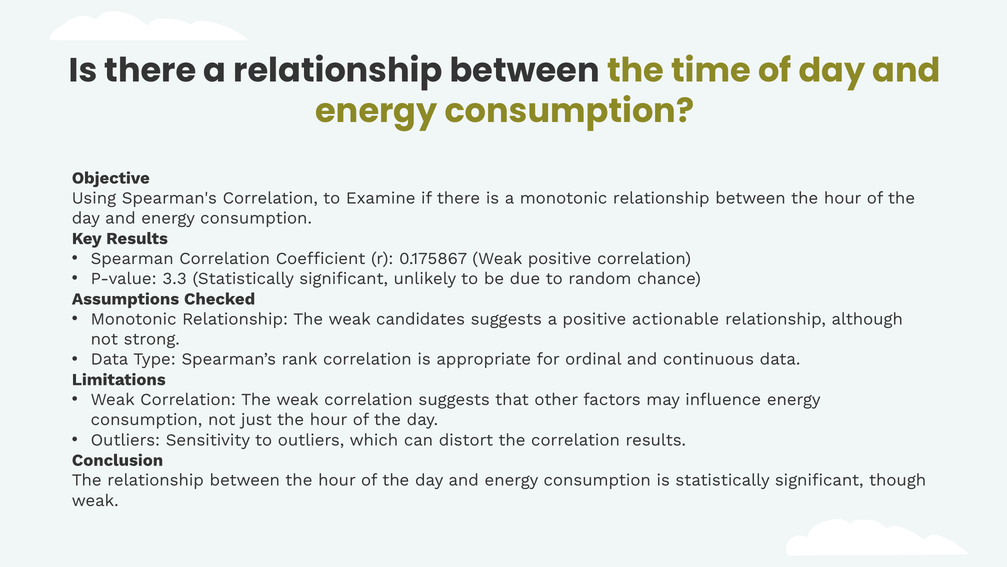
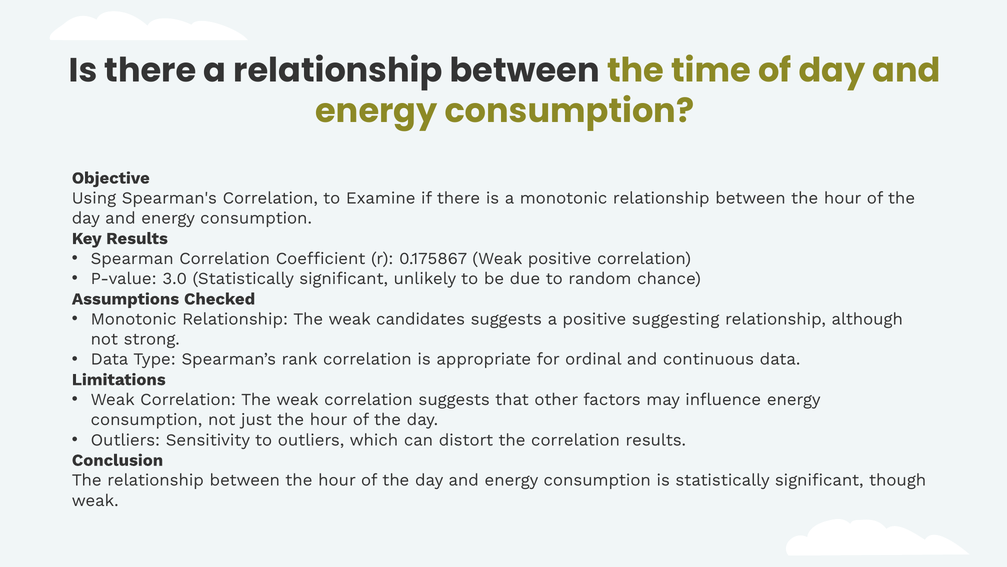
3.3: 3.3 -> 3.0 (175, 279)
actionable: actionable -> suggesting (676, 319)
